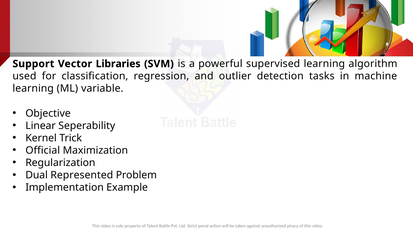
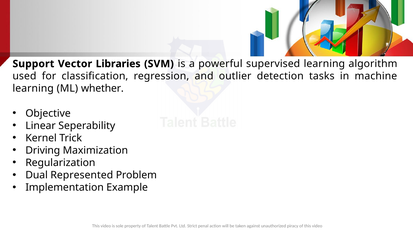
variable: variable -> whether (102, 89)
Official: Official -> Driving (43, 151)
